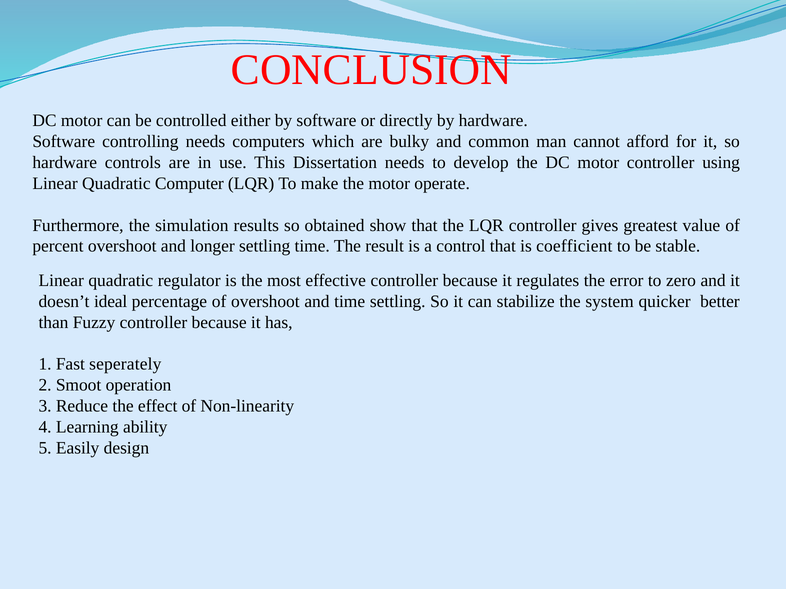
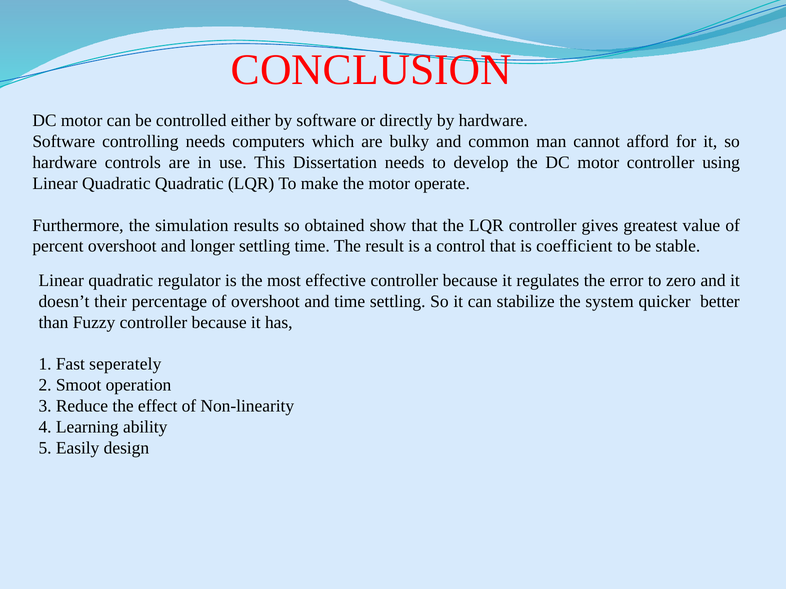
Quadratic Computer: Computer -> Quadratic (189, 184)
ideal: ideal -> their (110, 302)
